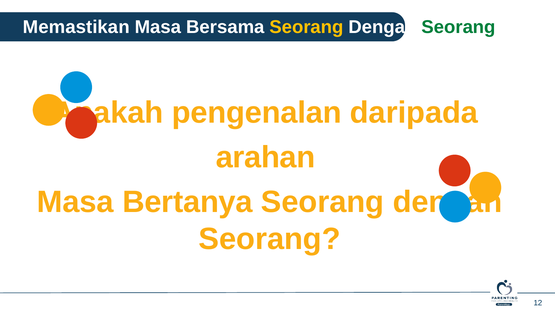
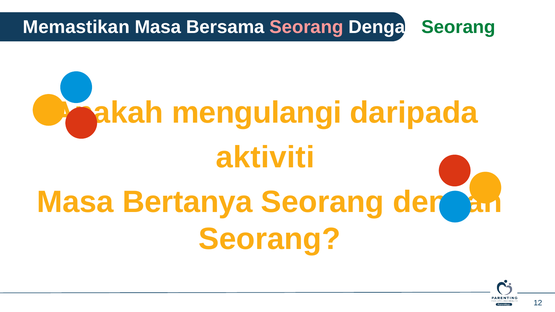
Seorang colour: yellow -> pink (307, 27)
pengenalan: pengenalan -> mengulangi (257, 113)
arahan: arahan -> aktiviti (265, 158)
